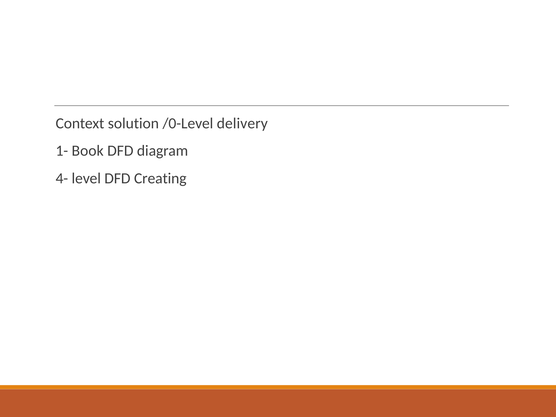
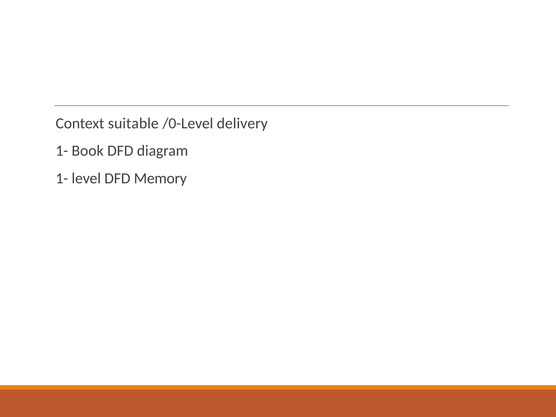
solution: solution -> suitable (133, 123)
4-: 4- -> 1- (62, 178)
Creating: Creating -> Memory (160, 178)
